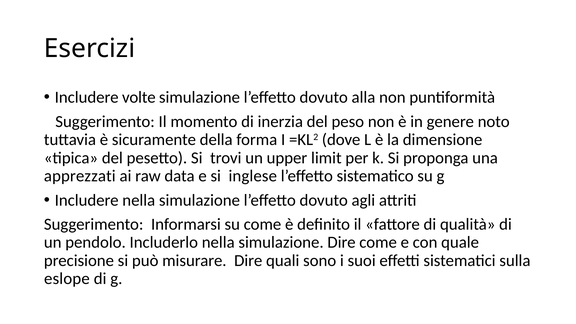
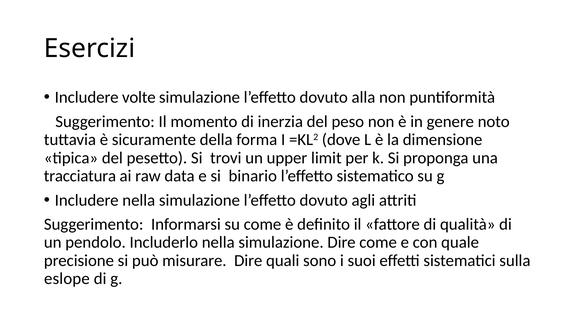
apprezzati: apprezzati -> tracciatura (80, 176)
inglese: inglese -> binario (253, 176)
